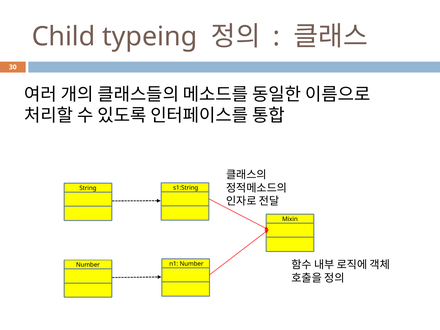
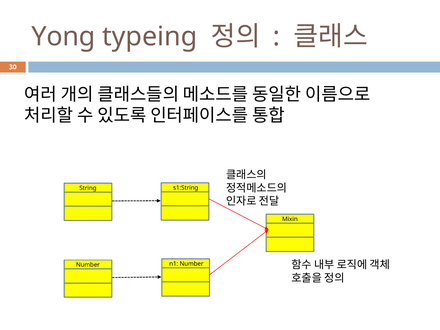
Child: Child -> Yong (64, 37)
